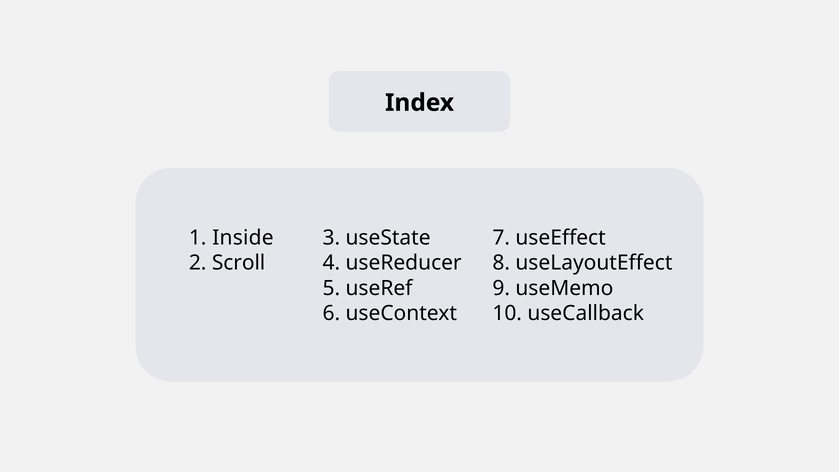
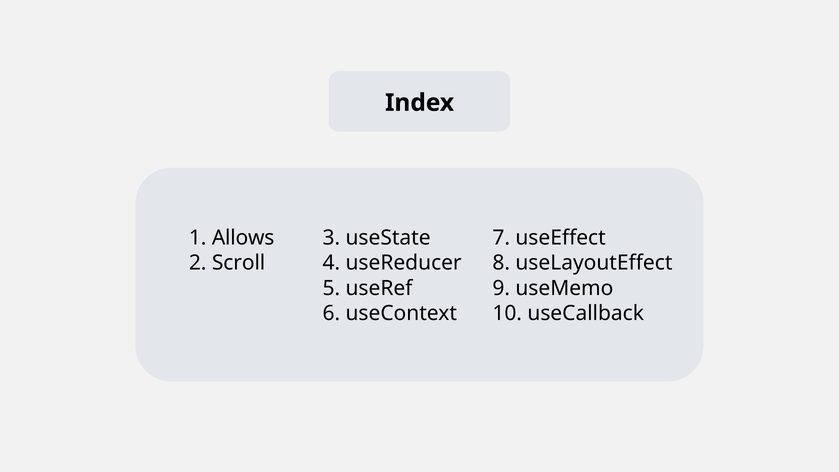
Inside: Inside -> Allows (243, 238)
